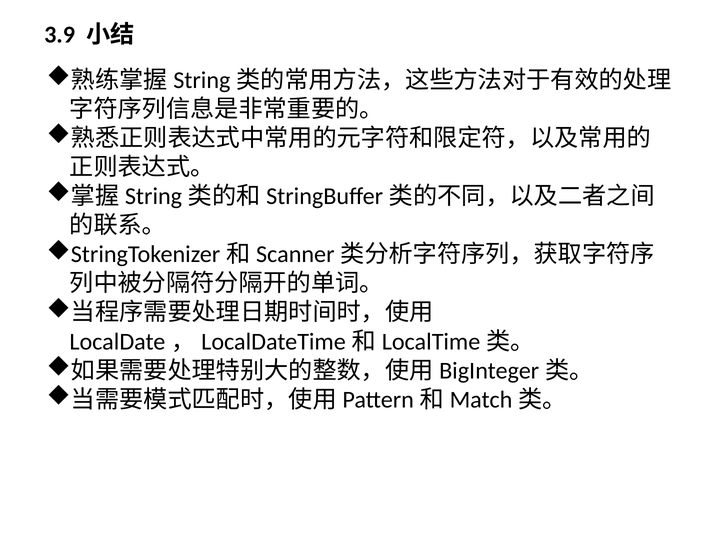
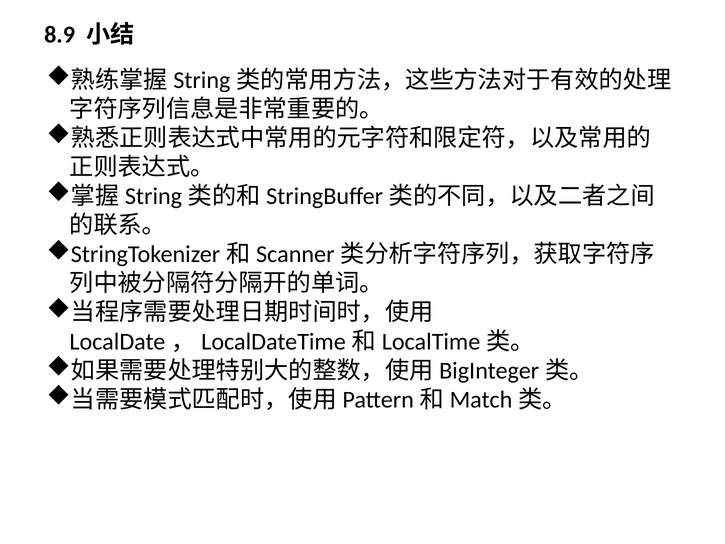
3.9: 3.9 -> 8.9 (60, 35)
